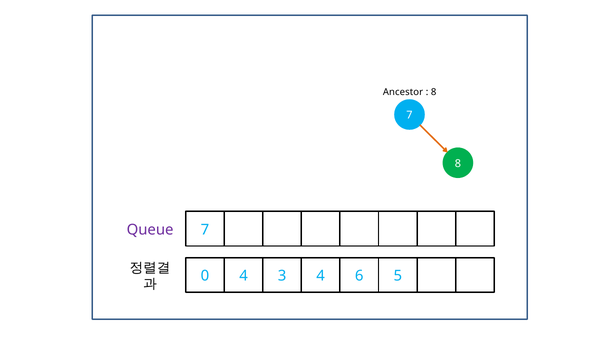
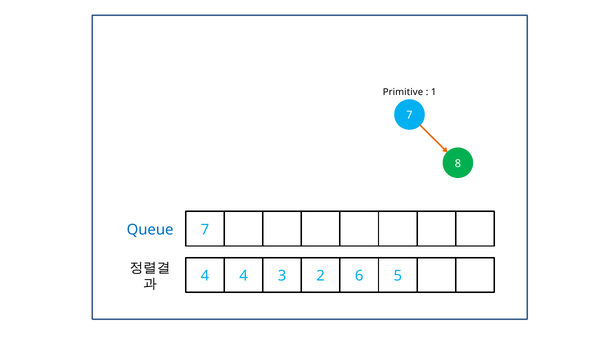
Ancestor: Ancestor -> Primitive (403, 92)
8: 8 -> 1 (434, 92)
Queue colour: purple -> blue (150, 230)
0: 0 -> 4 (205, 276)
3 4: 4 -> 2 (321, 276)
